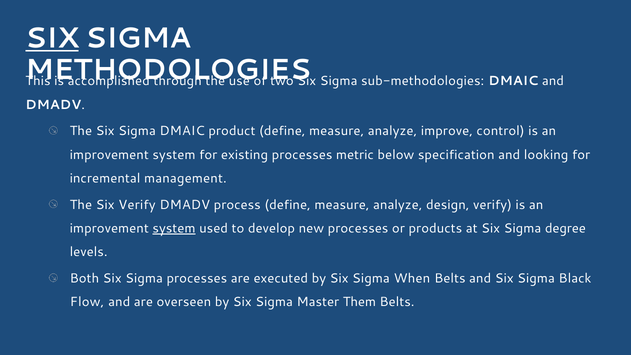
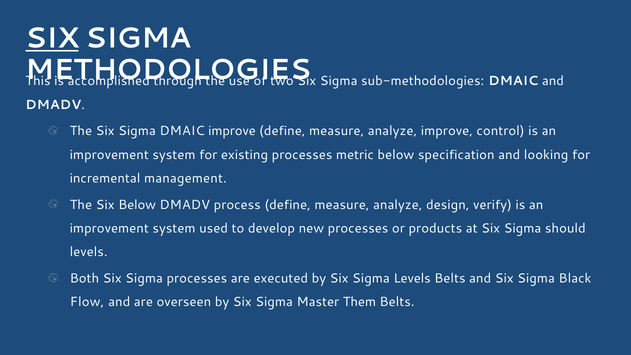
DMAIC product: product -> improve (232, 131)
Six Verify: Verify -> Below (137, 205)
system underline: present -> none (174, 228)
degree: degree -> should (565, 228)
Sigma When: When -> Levels (412, 278)
